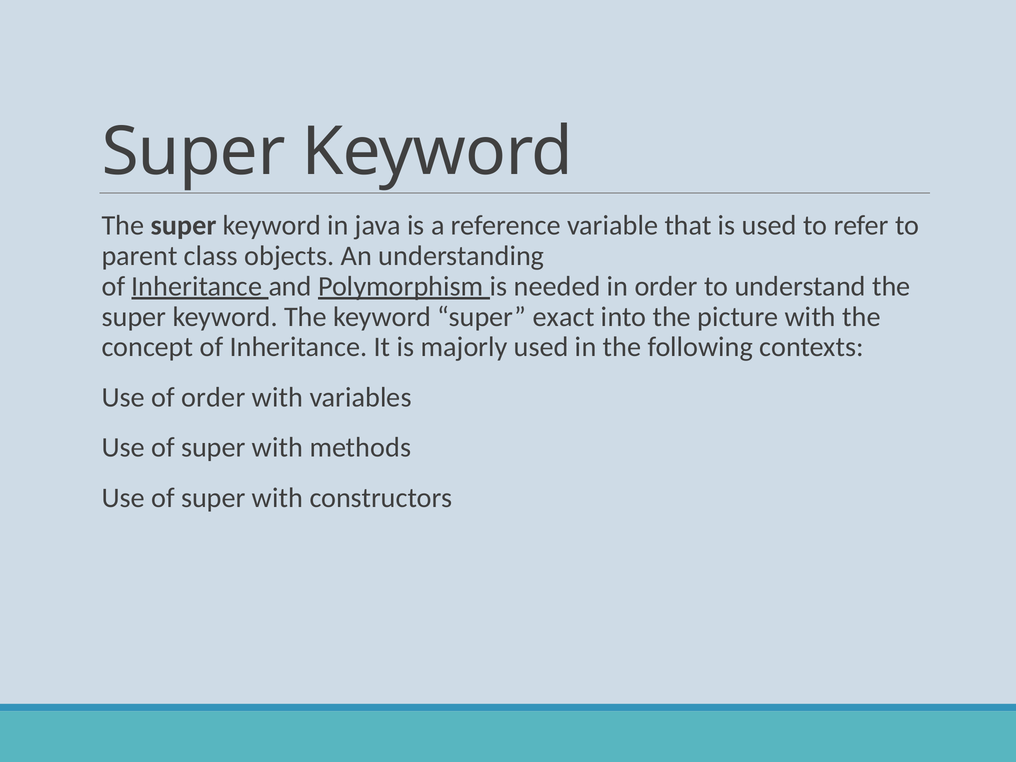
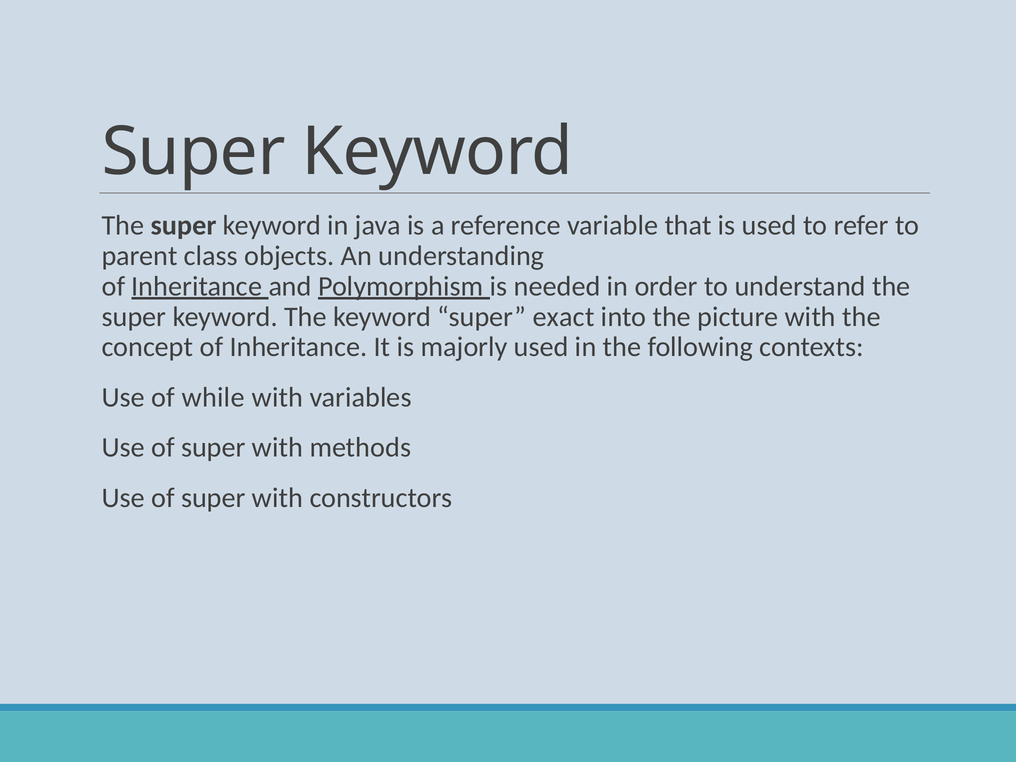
of order: order -> while (213, 397)
